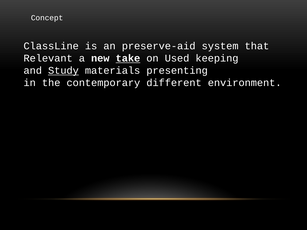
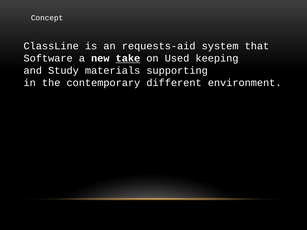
preserve-aid: preserve-aid -> requests-aid (159, 46)
Relevant: Relevant -> Software (48, 58)
Study underline: present -> none (63, 71)
presenting: presenting -> supporting (177, 71)
